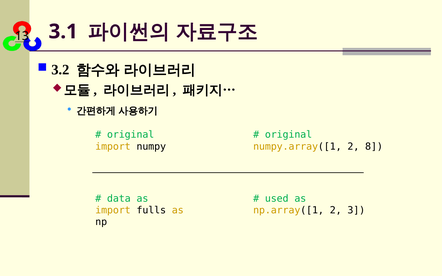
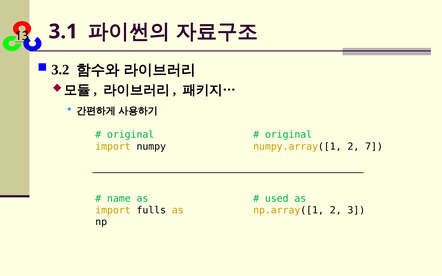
8: 8 -> 7 (374, 147)
data: data -> name (119, 199)
